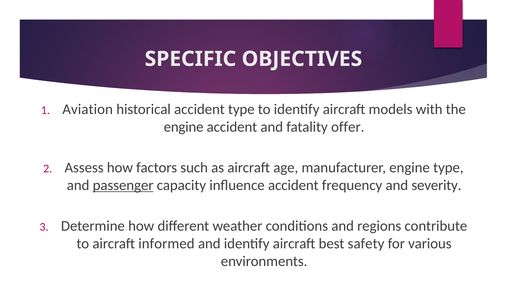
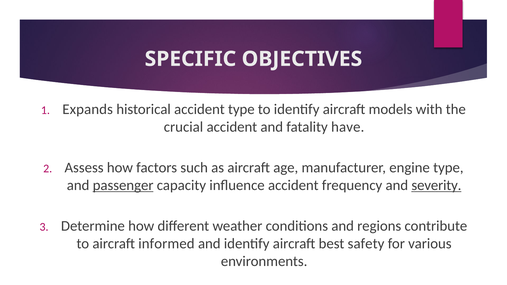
Aviation: Aviation -> Expands (88, 109)
engine: engine -> crucial (184, 127)
offer: offer -> have (348, 127)
severity underline: none -> present (436, 185)
